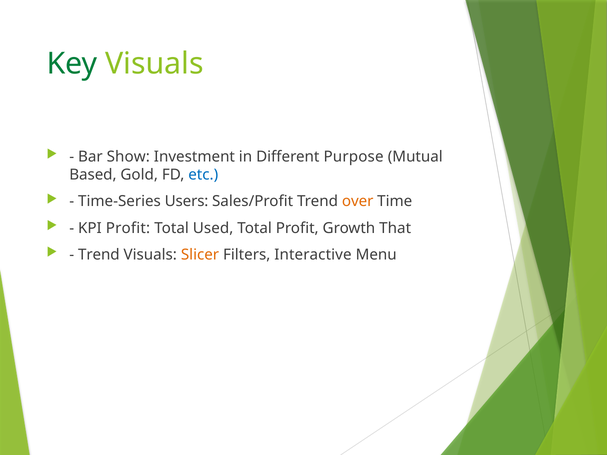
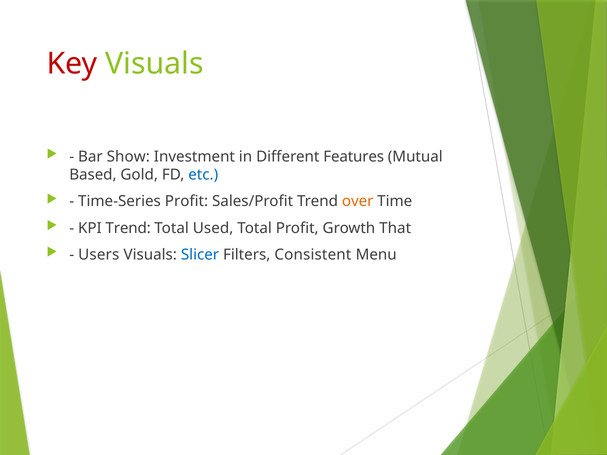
Key colour: green -> red (72, 64)
Purpose: Purpose -> Features (354, 157)
Time-Series Users: Users -> Profit (186, 201)
KPI Profit: Profit -> Trend (128, 228)
Trend: Trend -> Users (99, 255)
Slicer colour: orange -> blue (200, 255)
Interactive: Interactive -> Consistent (313, 255)
